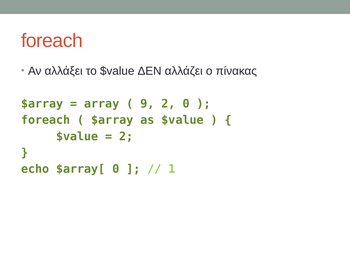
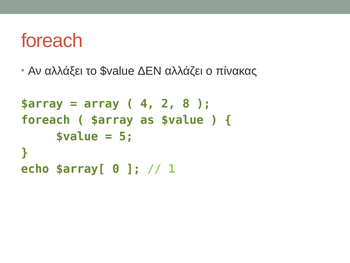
9: 9 -> 4 (147, 103)
2 0: 0 -> 8 (186, 103)
2: 2 -> 5 (126, 136)
